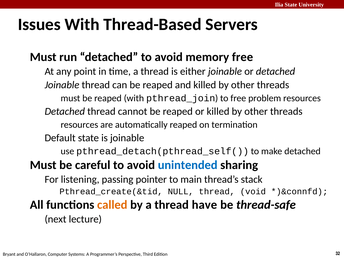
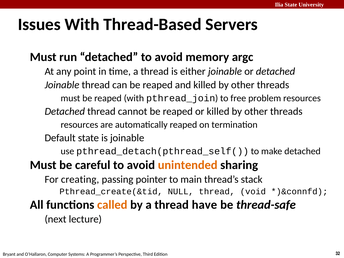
memory free: free -> argc (243, 57)
unintended colour: blue -> orange (188, 165)
listening: listening -> creating (80, 179)
